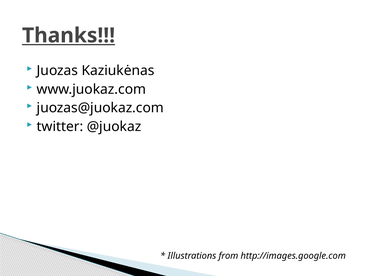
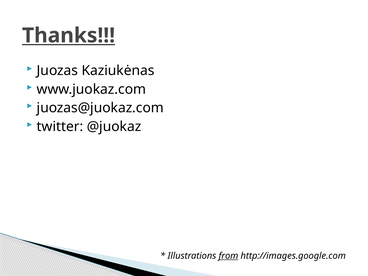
from underline: none -> present (228, 256)
